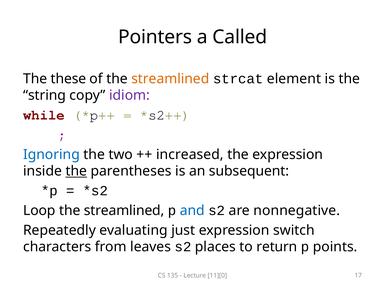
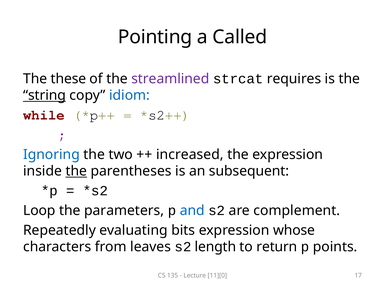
Pointers: Pointers -> Pointing (155, 37)
streamlined colour: orange -> purple (170, 79)
element: element -> requires (294, 79)
string underline: none -> present (44, 95)
idiom colour: purple -> blue (129, 95)
streamlined: streamlined -> parameters (124, 210)
nonnegative: nonnegative -> complement (297, 210)
just: just -> bits (183, 230)
switch: switch -> whose (294, 230)
places: places -> length (215, 247)
